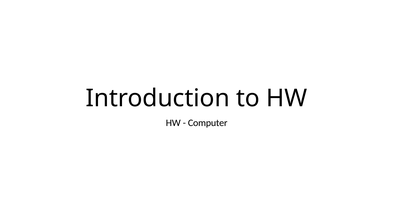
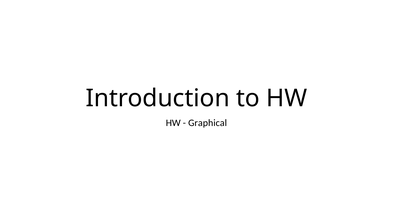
Computer: Computer -> Graphical (208, 123)
